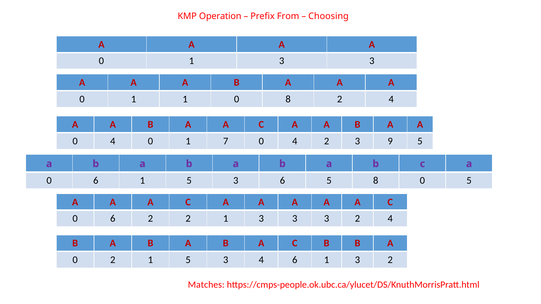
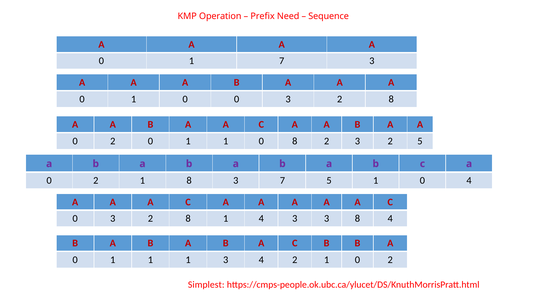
From: From -> Need (288, 16)
Choosing: Choosing -> Sequence (329, 16)
0 1 3: 3 -> 7 (282, 61)
0 1 1: 1 -> 0 (185, 99)
8: 8 -> 3 (288, 99)
4: 4 -> 8 (391, 99)
4: 4 -> 2 (113, 141)
7: 7 -> 1 (226, 141)
4: 4 -> 8 (295, 141)
2 3 9: 9 -> 2 (390, 141)
6: 6 -> 2 (96, 181)
5: 5 -> 8 (189, 181)
3 6: 6 -> 7 (282, 181)
5 8: 8 -> 1 (376, 181)
0 5: 5 -> 4 (469, 181)
6: 6 -> 3 (113, 219)
2: 2 -> 8 (188, 219)
3: 3 -> 4 (261, 219)
3 3 2: 2 -> 8 (357, 219)
2: 2 -> 1 (113, 260)
5: 5 -> 1 (188, 260)
4 6: 6 -> 2 (295, 260)
3: 3 -> 0 (357, 260)
Matches: Matches -> Simplest (206, 285)
